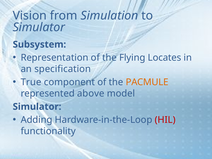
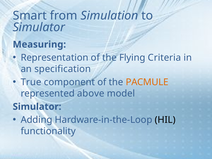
Vision: Vision -> Smart (30, 16)
Subsystem: Subsystem -> Measuring (39, 44)
Locates: Locates -> Criteria (164, 58)
HIL colour: red -> black (165, 120)
